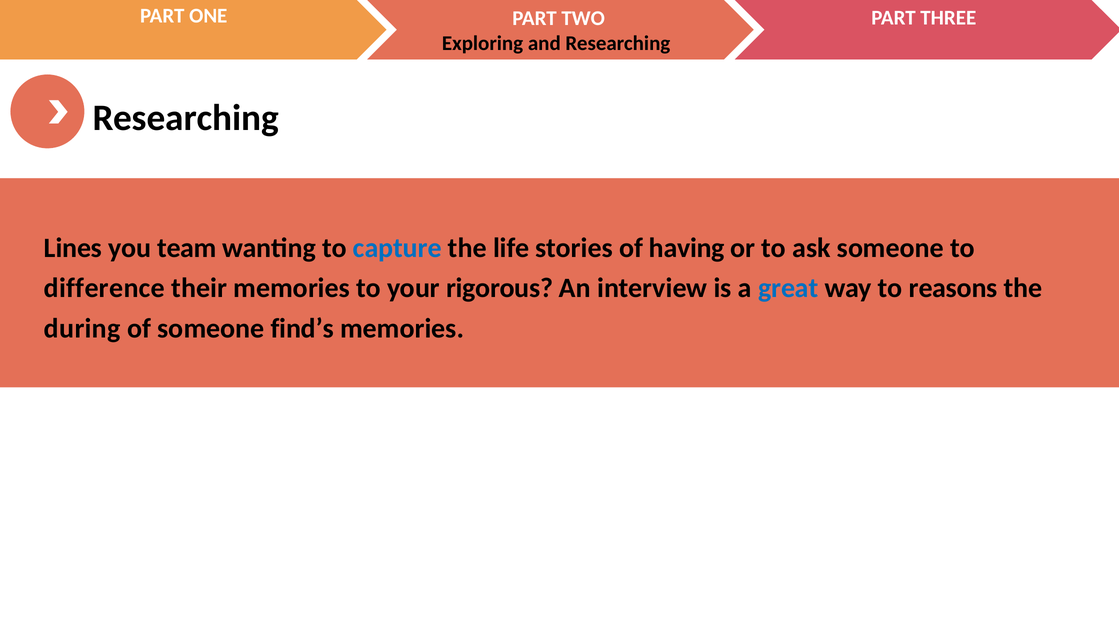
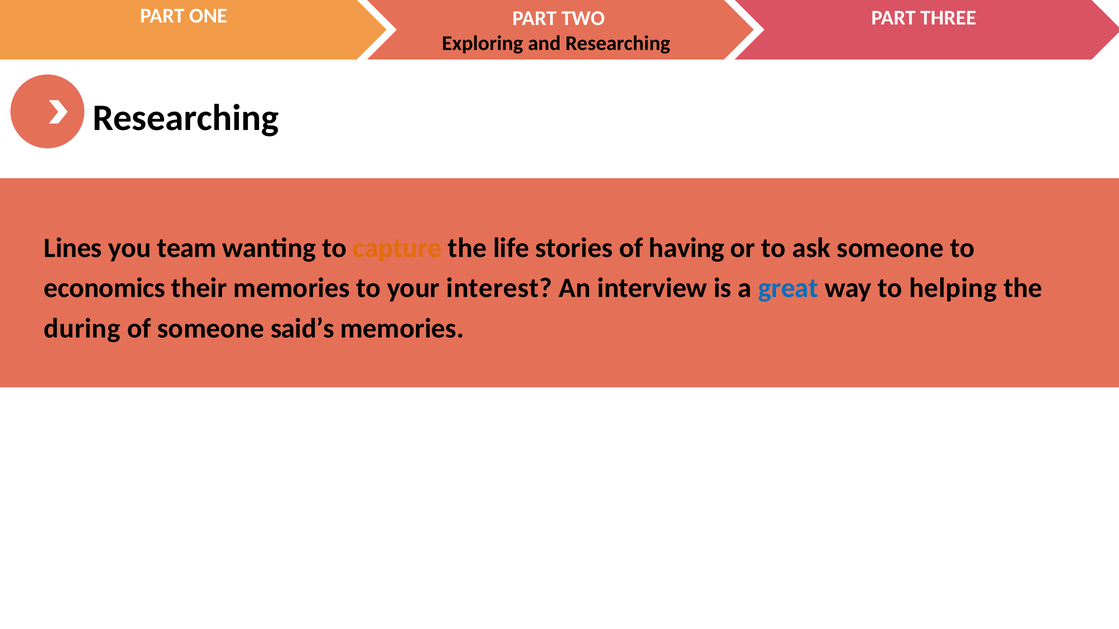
capture colour: blue -> orange (397, 248)
difference: difference -> economics (105, 288)
rigorous: rigorous -> interest (499, 288)
reasons: reasons -> helping (953, 288)
find’s: find’s -> said’s (302, 329)
